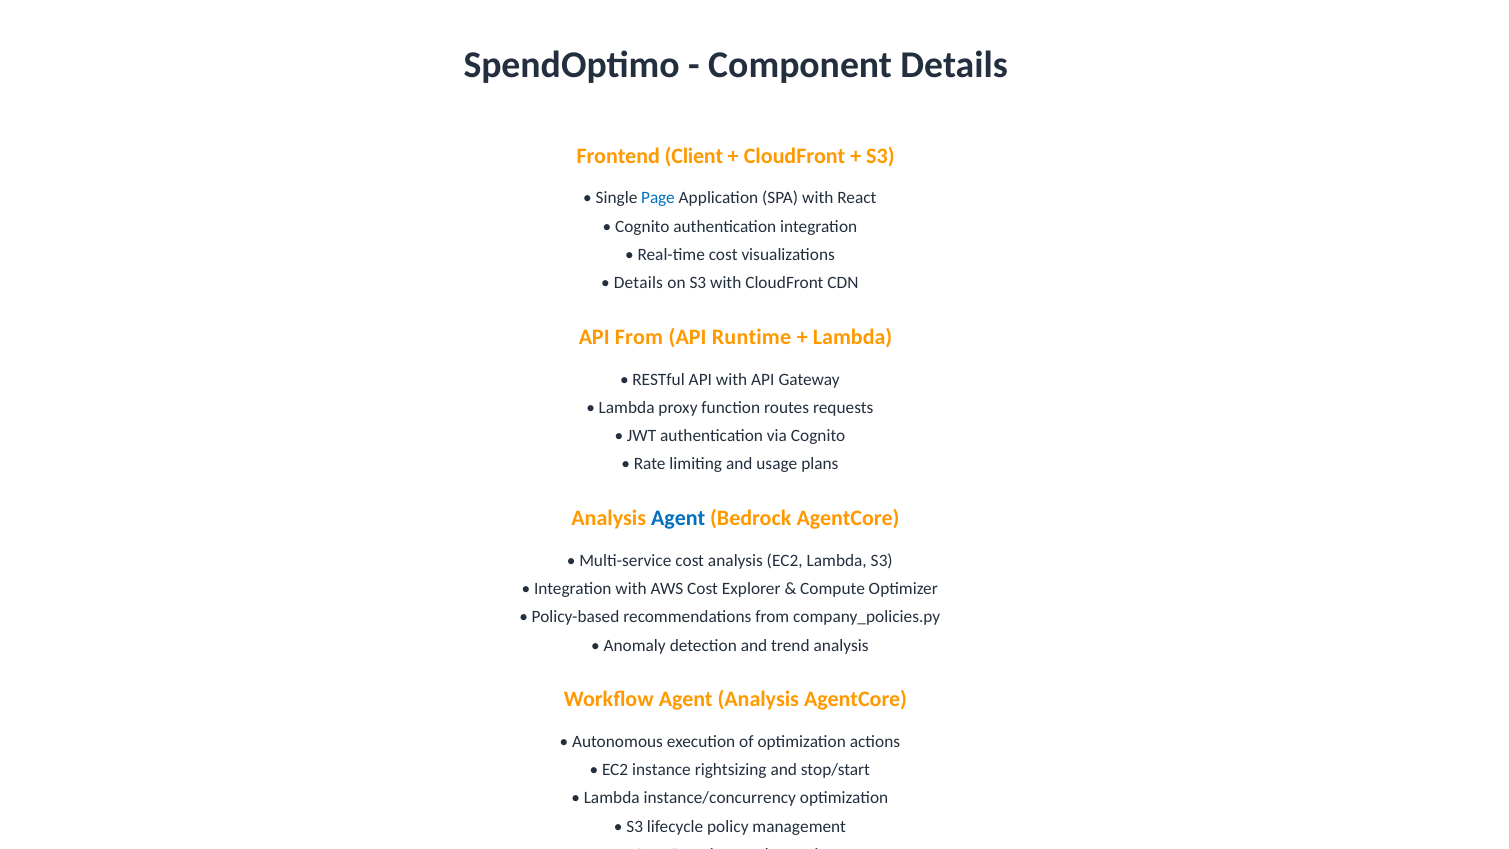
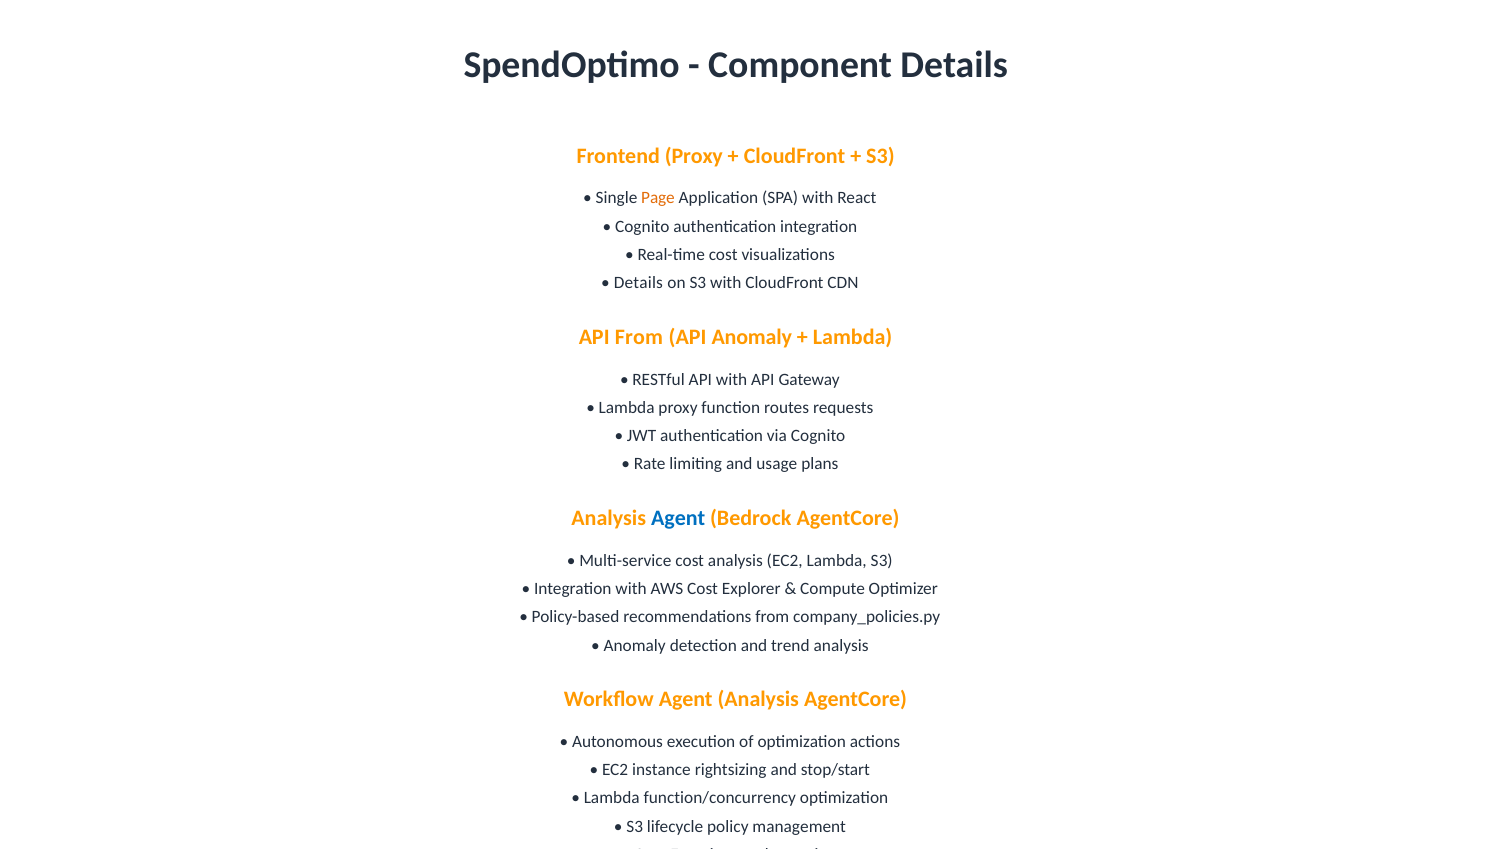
Frontend Client: Client -> Proxy (694, 156)
Page colour: blue -> orange (658, 198)
API Runtime: Runtime -> Anomaly (752, 337)
instance/concurrency: instance/concurrency -> function/concurrency (720, 798)
